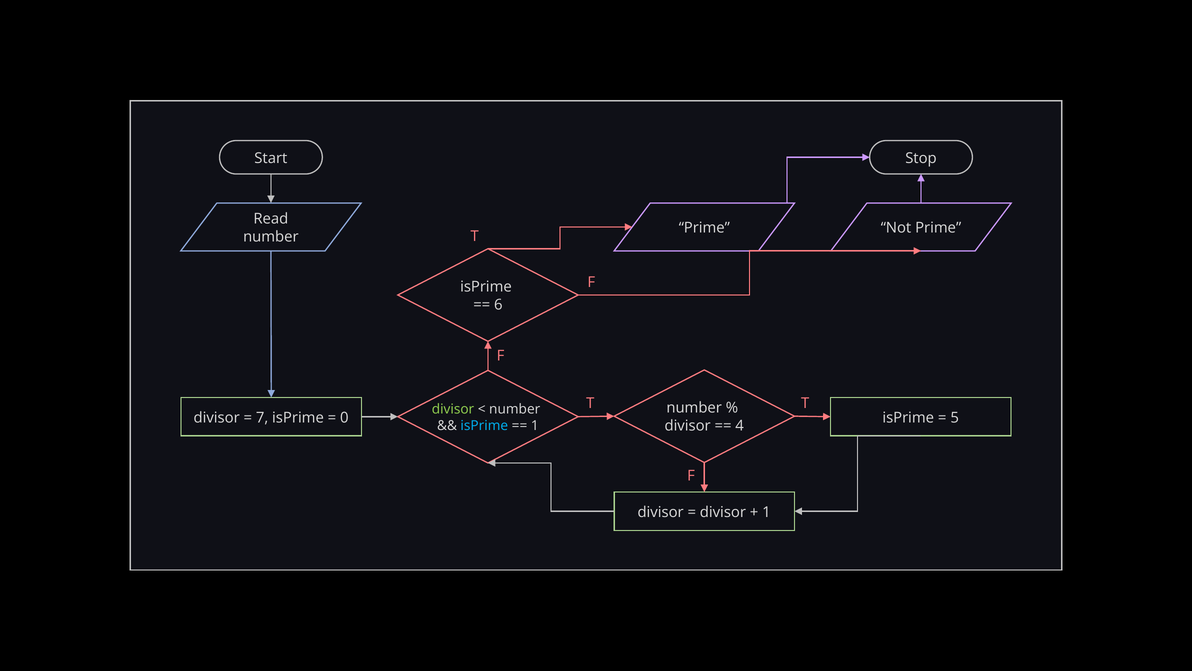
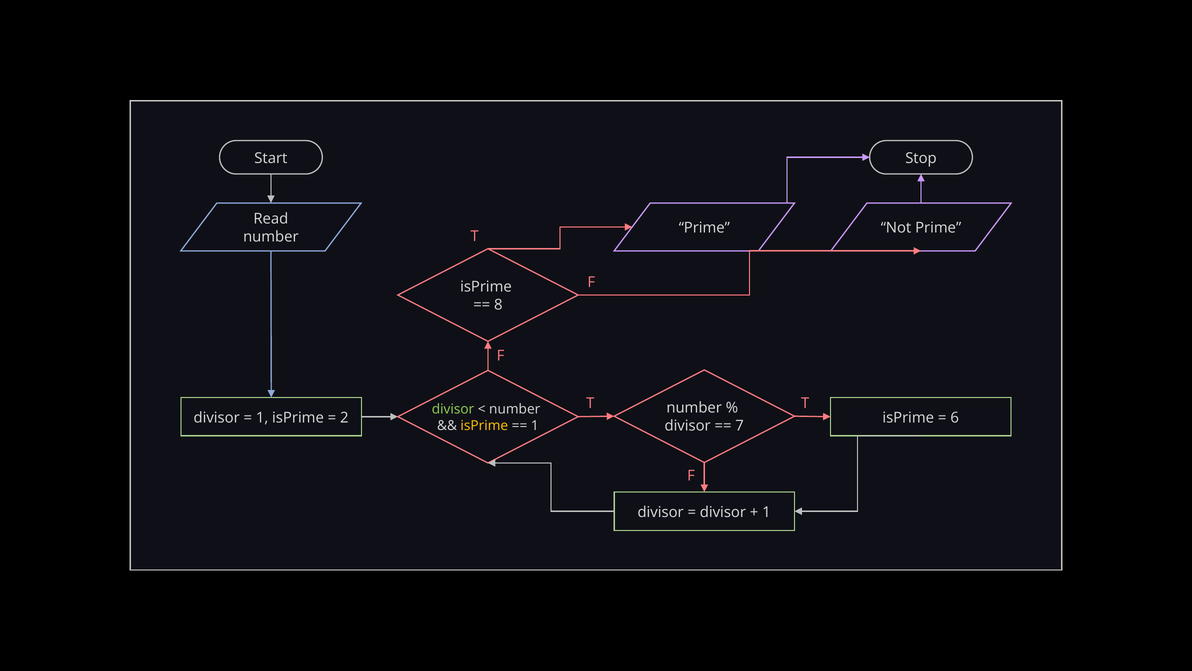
6: 6 -> 8 (498, 305)
7: 7 -> 1 (262, 417)
0: 0 -> 2 (344, 417)
5: 5 -> 6 (955, 417)
4: 4 -> 7 (740, 425)
isPrime colour: light blue -> yellow (484, 425)
